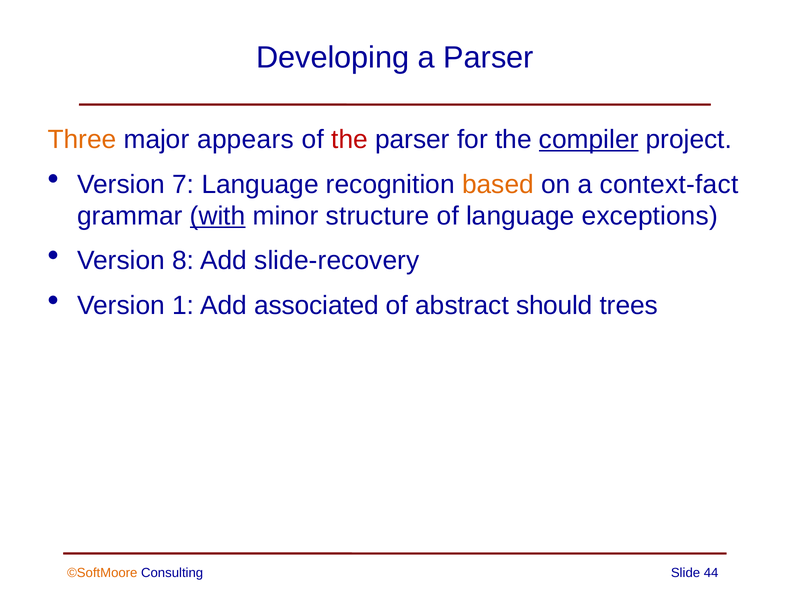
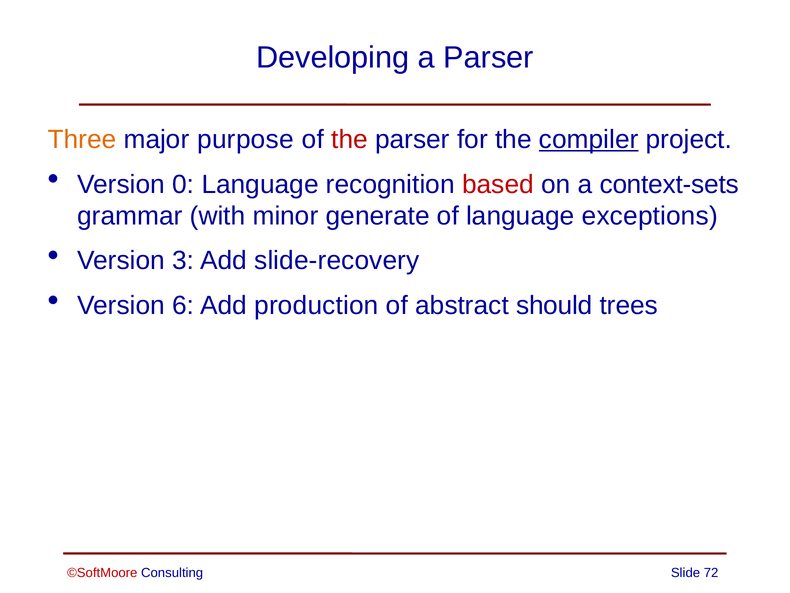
appears: appears -> purpose (246, 139)
7: 7 -> 0 (183, 184)
based colour: orange -> red (498, 184)
context-fact: context-fact -> context-sets (669, 184)
with underline: present -> none (218, 216)
structure: structure -> generate (378, 216)
8: 8 -> 3 (183, 261)
1: 1 -> 6 (183, 305)
associated: associated -> production (316, 305)
©SoftMoore colour: orange -> red (102, 572)
44: 44 -> 72 (711, 572)
